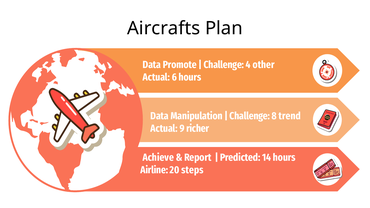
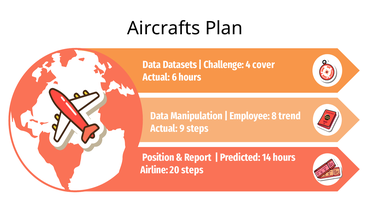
Promote: Promote -> Datasets (180, 65)
other: other -> cover (264, 65)
Challenge: Challenge -> Employee (250, 116)
9 richer: richer -> steps (198, 128)
Achieve: Achieve -> Position (158, 158)
